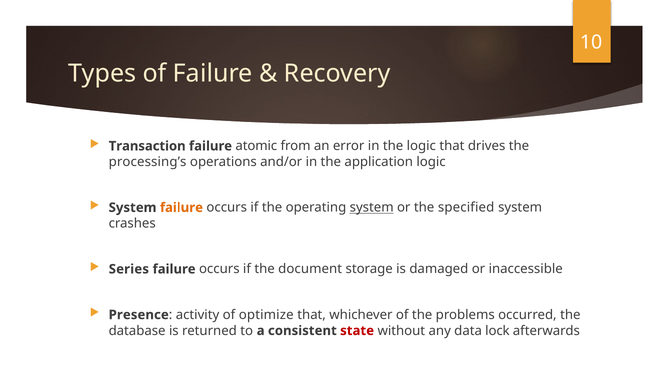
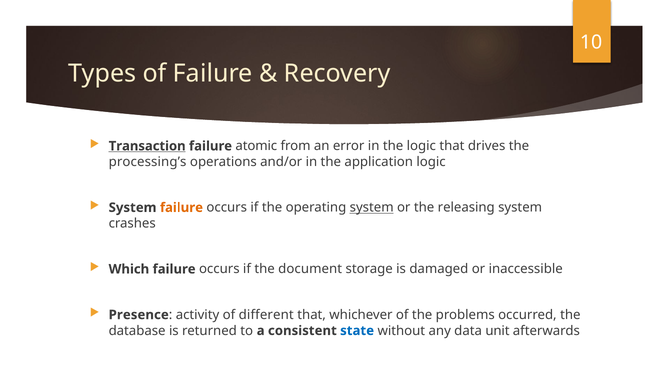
Transaction underline: none -> present (147, 146)
specified: specified -> releasing (466, 208)
Series: Series -> Which (129, 269)
optimize: optimize -> different (266, 315)
state colour: red -> blue (357, 331)
lock: lock -> unit (497, 331)
